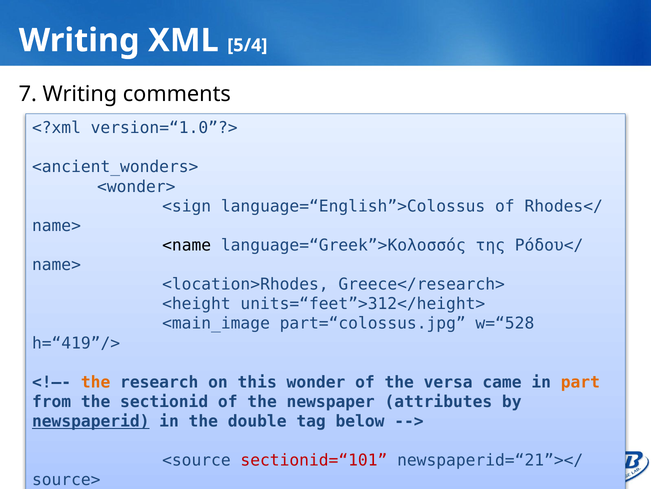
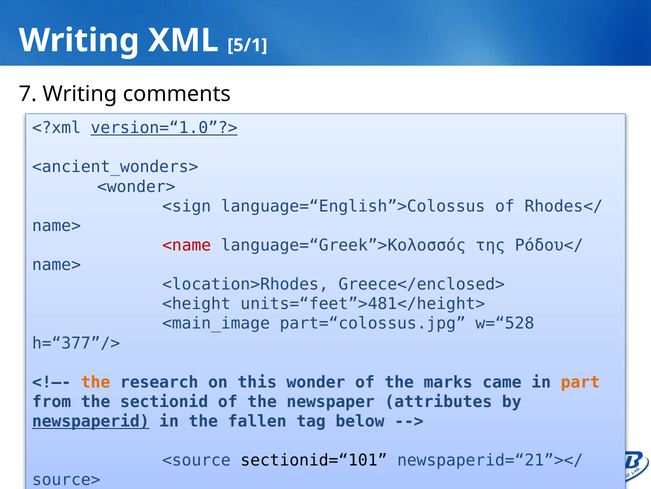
5/4: 5/4 -> 5/1 (247, 45)
version=“1.0”?> underline: none -> present (164, 128)
<name colour: black -> red (187, 245)
Greece</research>: Greece</research> -> Greece</enclosed> (422, 284)
units=“feet”>312</height>: units=“feet”>312</height> -> units=“feet”>481</height> (363, 304)
h=“419”/>: h=“419”/> -> h=“377”/> (76, 343)
versa: versa -> marks (448, 382)
double: double -> fallen (257, 421)
sectionid=“101 colour: red -> black (314, 460)
